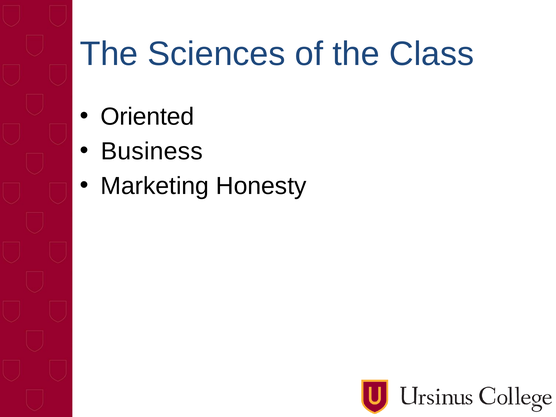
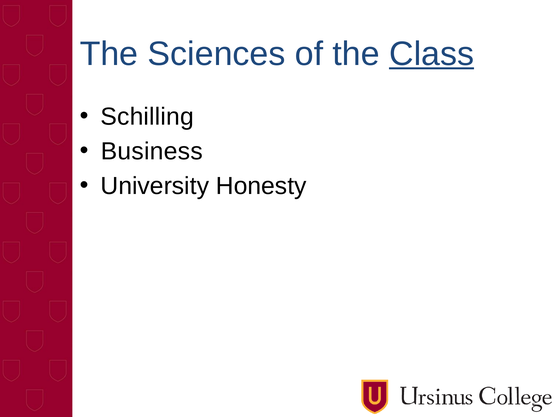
Class underline: none -> present (432, 54)
Oriented: Oriented -> Schilling (147, 117)
Marketing: Marketing -> University (155, 186)
